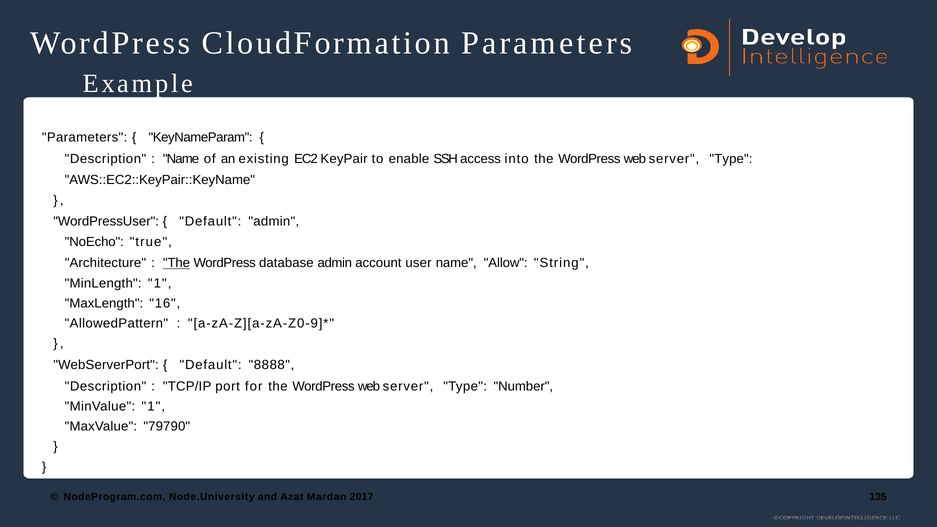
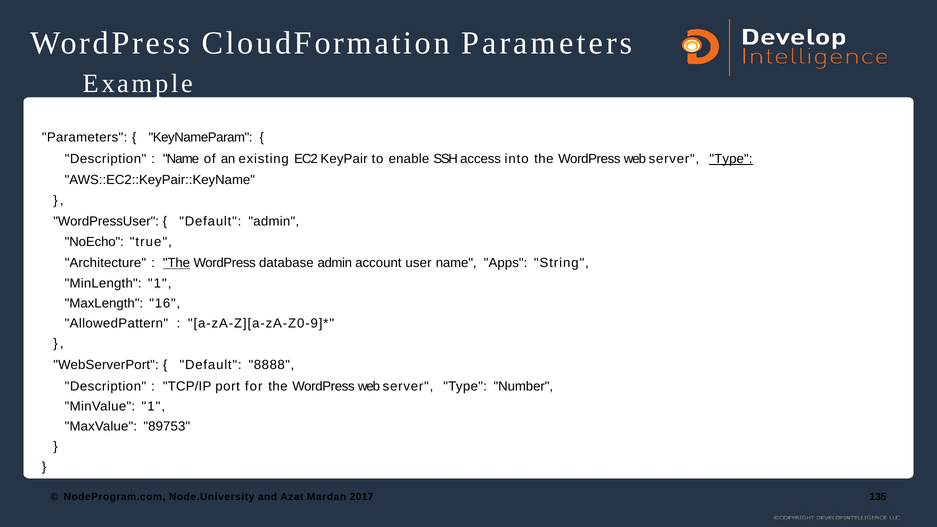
Type underline: none -> present (731, 159)
Allow: Allow -> Apps (506, 263)
79790: 79790 -> 89753 (167, 427)
